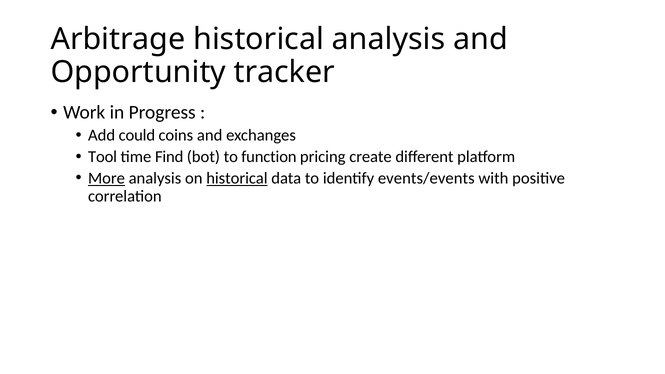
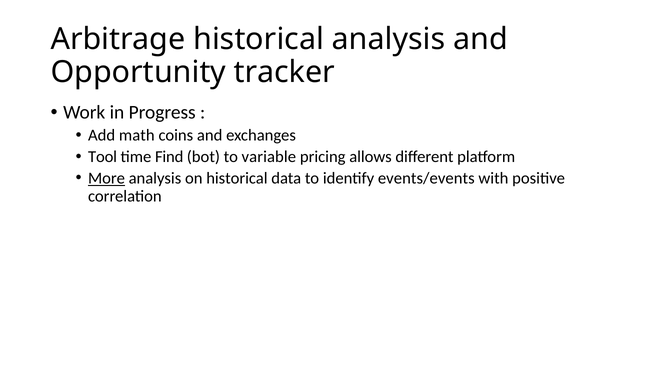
could: could -> math (137, 135)
function: function -> variable (269, 157)
create: create -> allows (371, 157)
historical underline: present -> none (237, 178)
